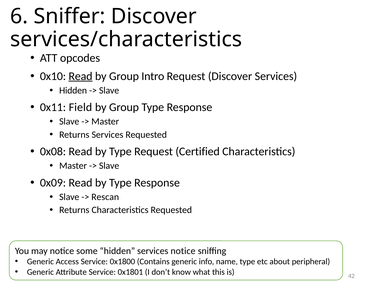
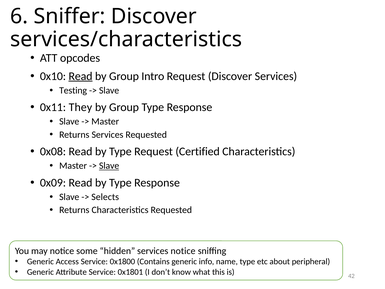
Hidden: Hidden -> Testing (73, 90)
Field: Field -> They (80, 107)
Slave underline: none -> present (109, 166)
Rescan: Rescan -> Selects (105, 197)
